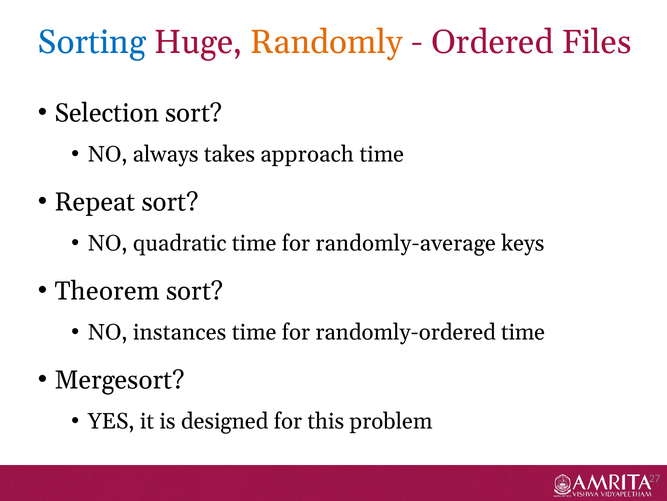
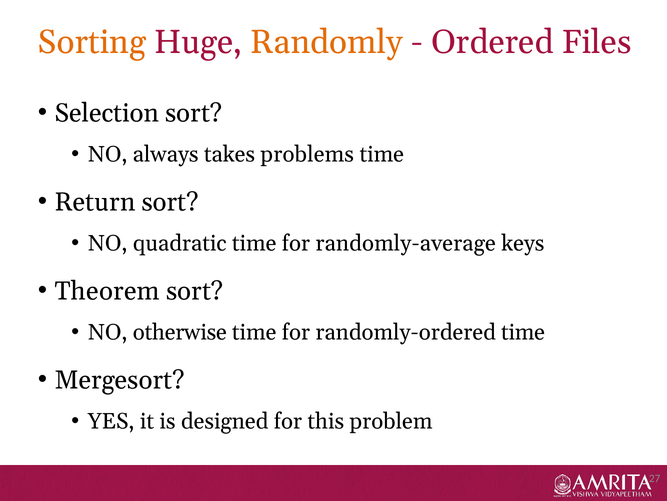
Sorting colour: blue -> orange (92, 42)
approach: approach -> problems (307, 154)
Repeat: Repeat -> Return (95, 202)
instances: instances -> otherwise (180, 332)
